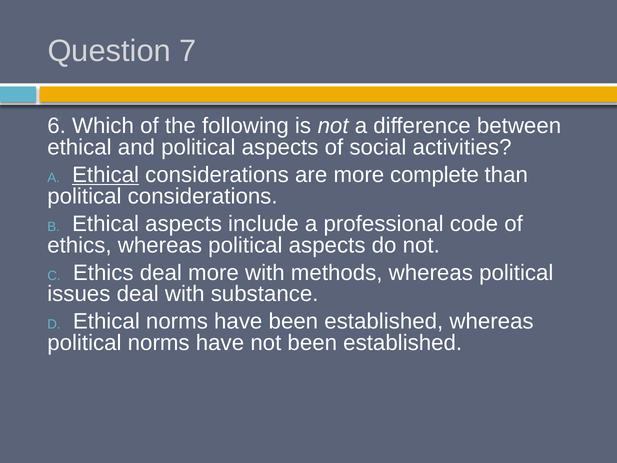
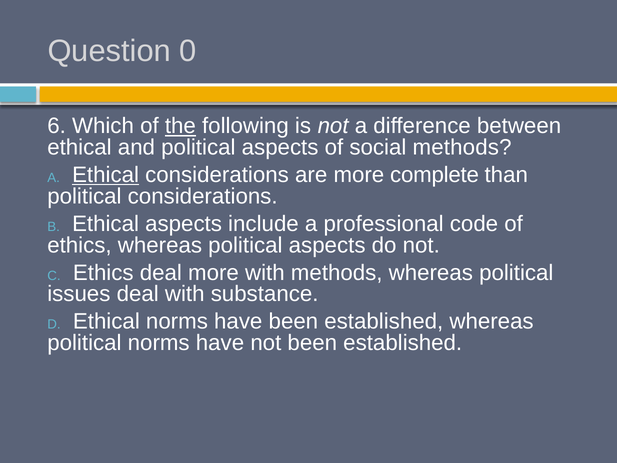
7: 7 -> 0 (188, 51)
the underline: none -> present (180, 126)
social activities: activities -> methods (462, 147)
